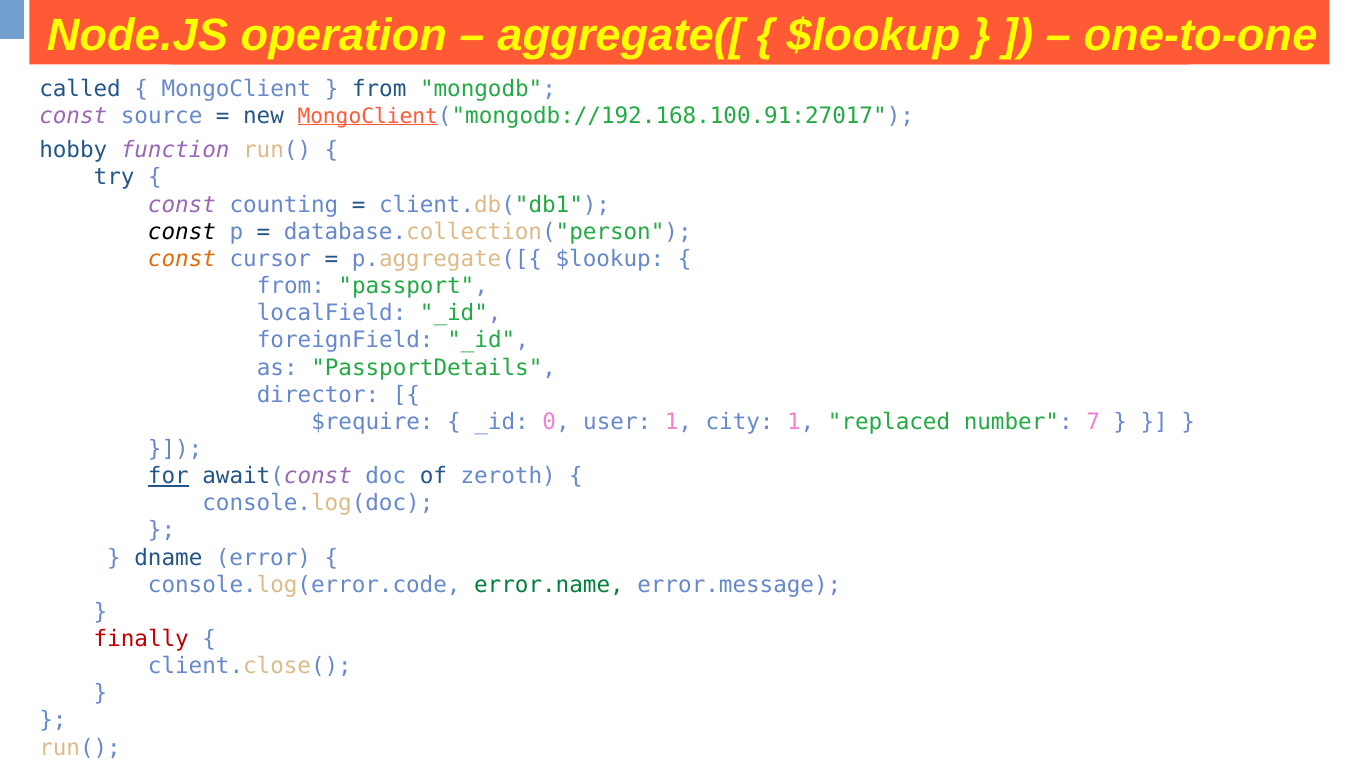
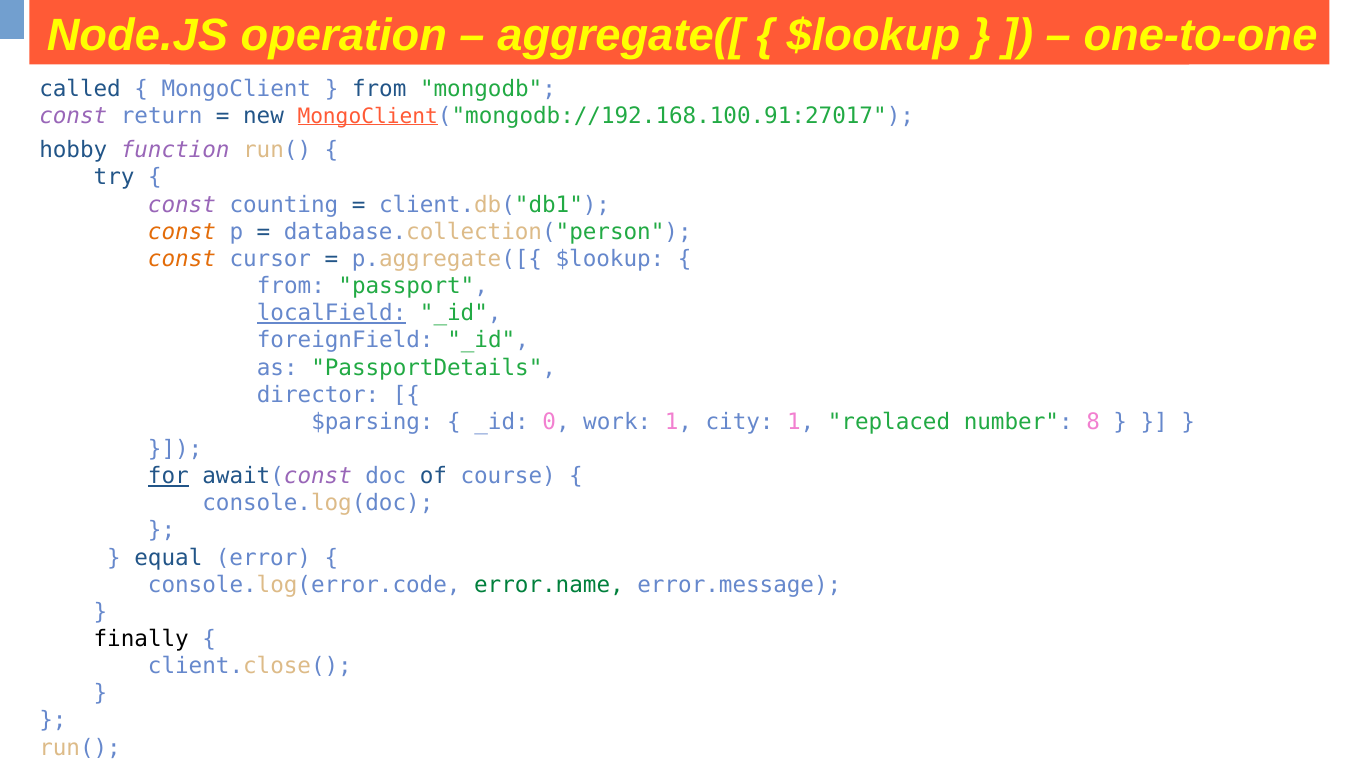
source: source -> return (162, 116)
const colour: black -> orange (182, 232)
localField underline: none -> present (332, 313)
$require: $require -> $parsing (372, 422)
user: user -> work (617, 422)
7: 7 -> 8 (1093, 422)
zeroth: zeroth -> course (508, 476)
dname: dname -> equal (168, 558)
finally colour: red -> black (141, 639)
